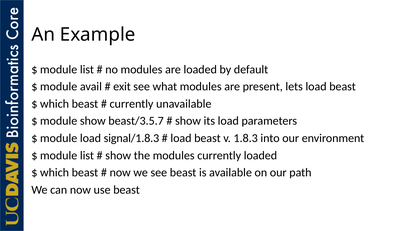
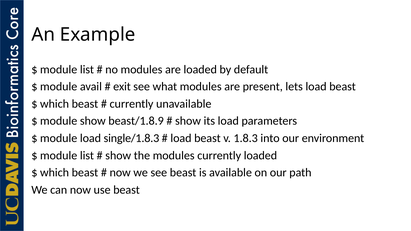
beast/3.5.7: beast/3.5.7 -> beast/1.8.9 (136, 121)
signal/1.8.3: signal/1.8.3 -> single/1.8.3 (131, 138)
